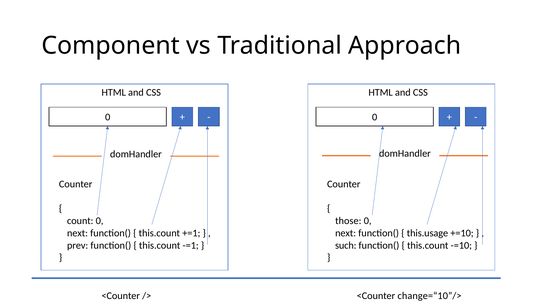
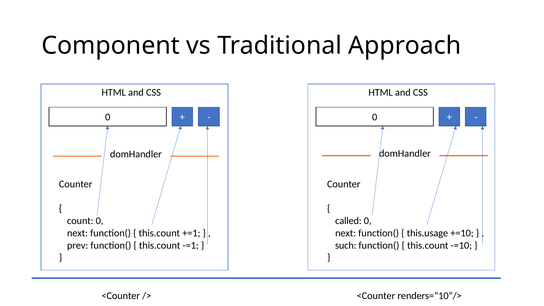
those: those -> called (348, 221)
change=“10”/>: change=“10”/> -> renders=“10”/> (430, 296)
